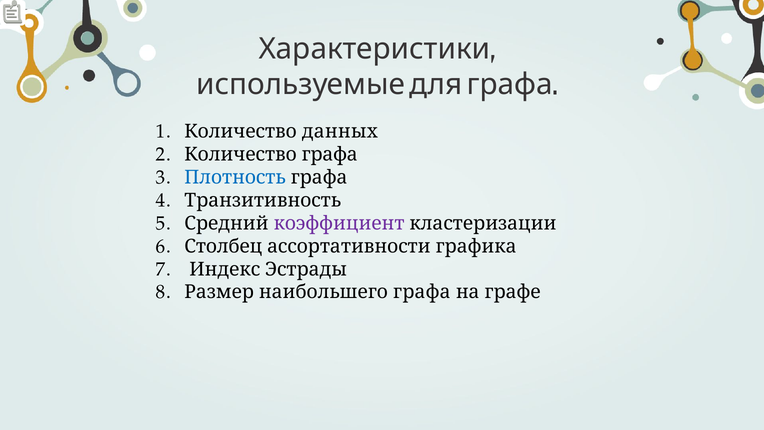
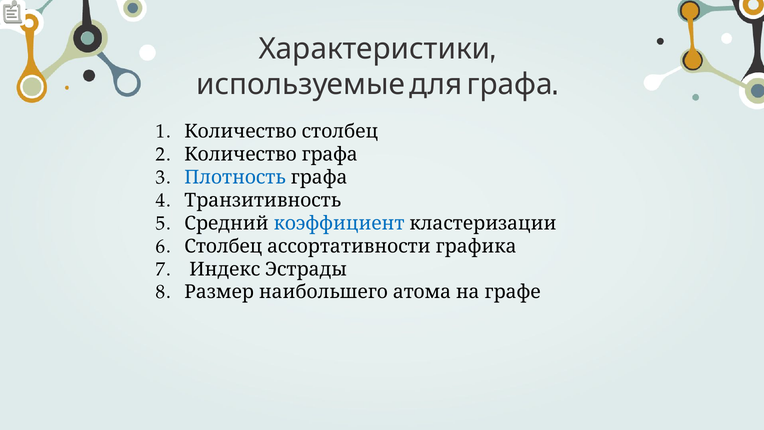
Количество данных: данных -> столбец (340, 132)
коэффициент colour: purple -> blue (339, 223)
наибольшего графа: графа -> атома (422, 292)
